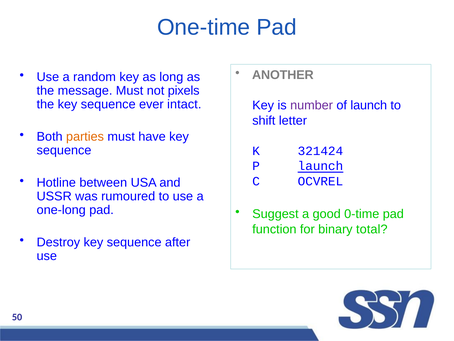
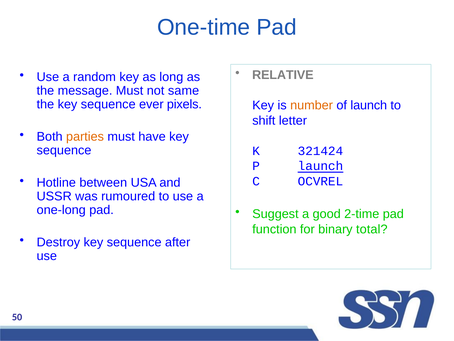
ANOTHER: ANOTHER -> RELATIVE (283, 75)
pixels: pixels -> same (184, 91)
intact: intact -> pixels (184, 104)
number colour: purple -> orange (312, 105)
0-time: 0-time -> 2-time (362, 214)
